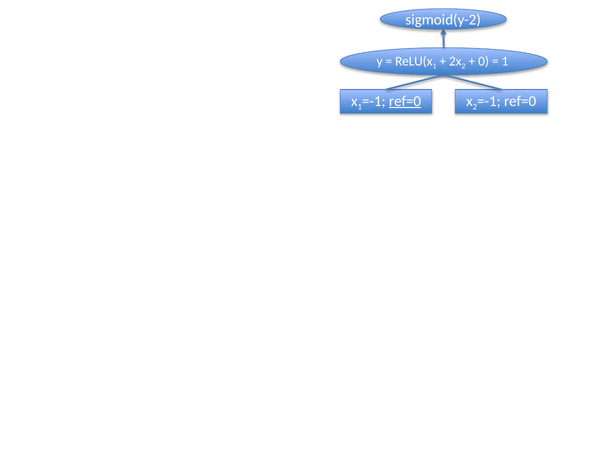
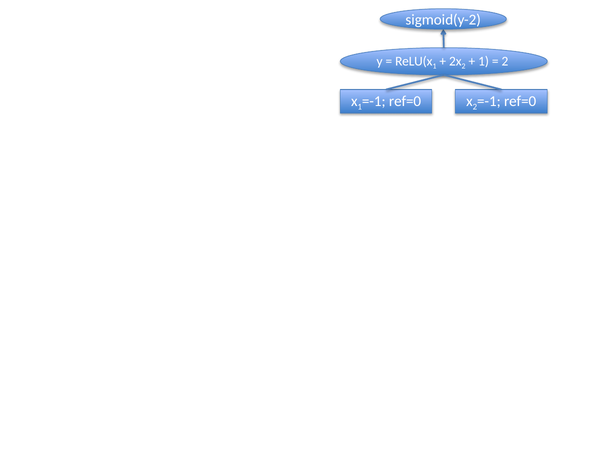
0: 0 -> 1 (484, 61)
1: 1 -> 2 (505, 61)
ref=0 underline: present -> none (405, 101)
